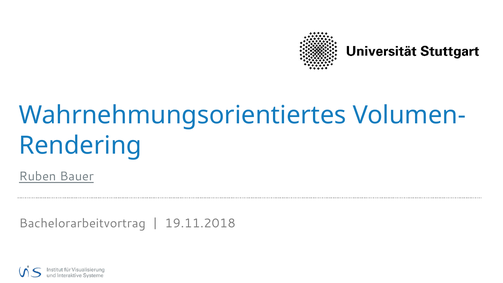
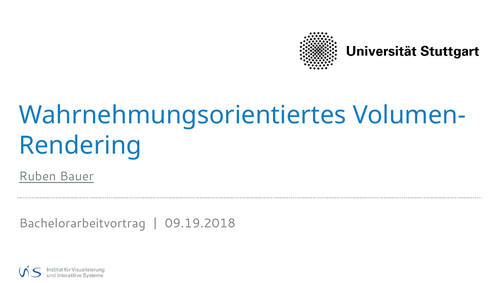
19.11.2018: 19.11.2018 -> 09.19.2018 (200, 223)
